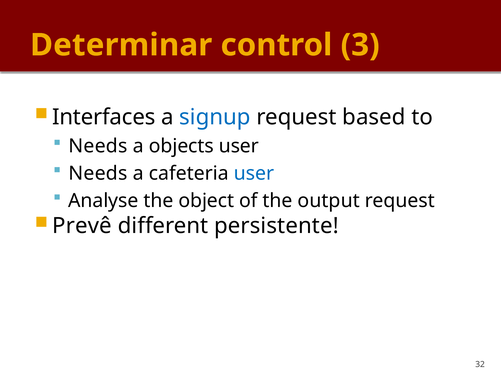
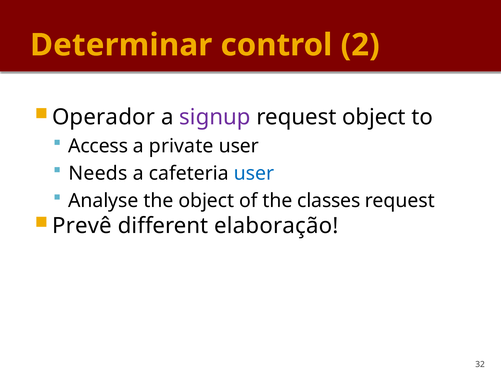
3: 3 -> 2 (360, 45)
Interfaces: Interfaces -> Operador (104, 117)
signup colour: blue -> purple (215, 117)
request based: based -> object (374, 117)
Needs: Needs -> Access (98, 146)
objects: objects -> private (181, 146)
output: output -> classes (329, 201)
persistente: persistente -> elaboração (276, 226)
